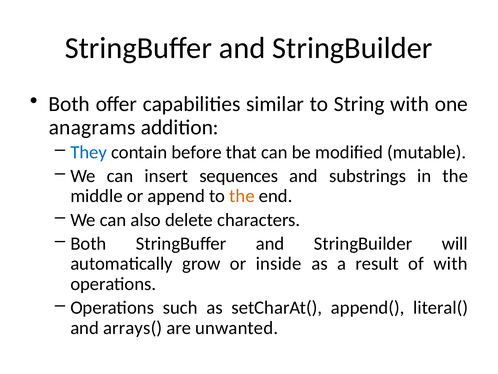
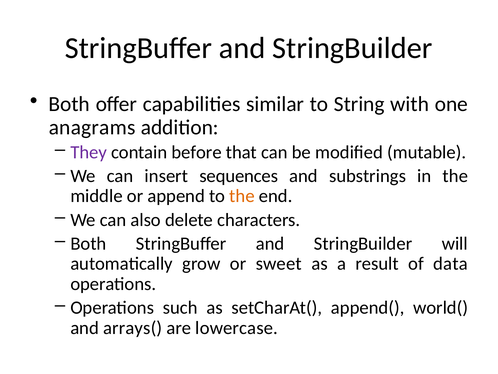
They colour: blue -> purple (89, 152)
inside: inside -> sweet (279, 263)
of with: with -> data (451, 263)
literal(: literal( -> world( (441, 307)
unwanted: unwanted -> lowercase (237, 328)
